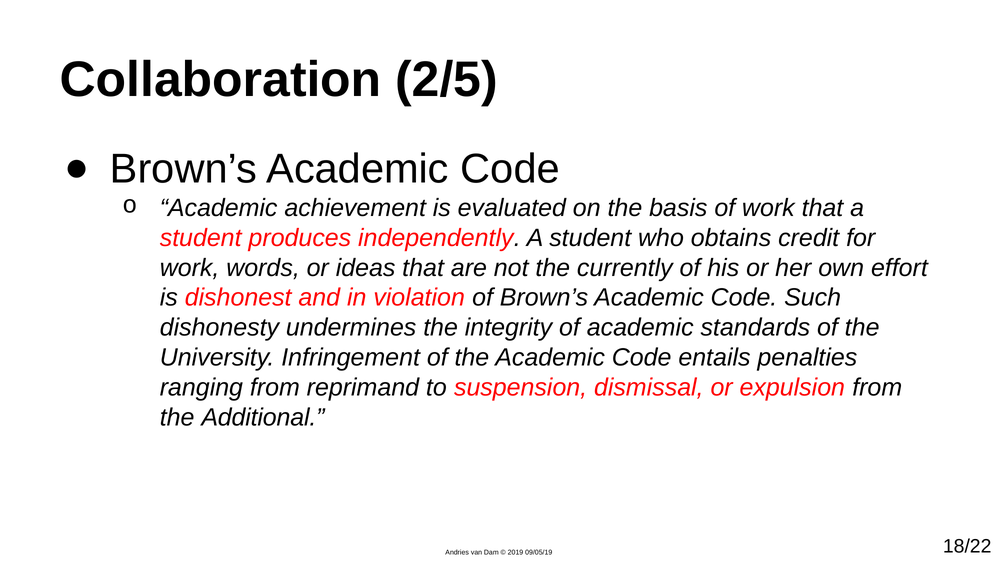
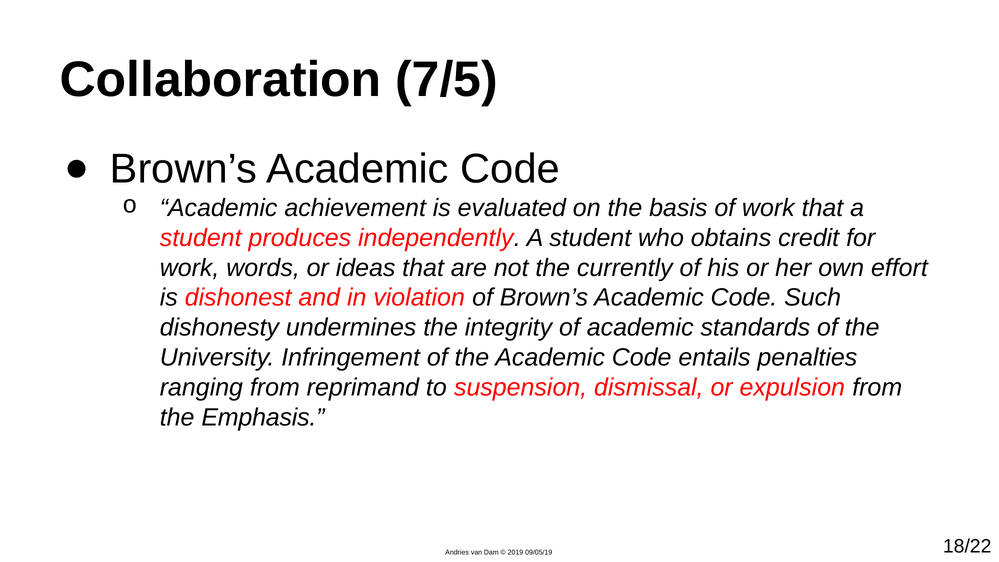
2/5: 2/5 -> 7/5 (447, 80)
Additional: Additional -> Emphasis (263, 418)
